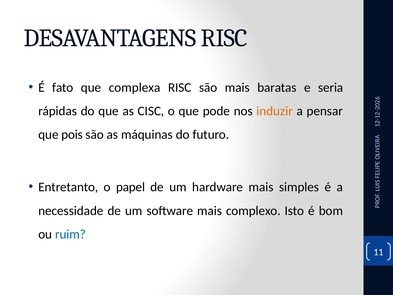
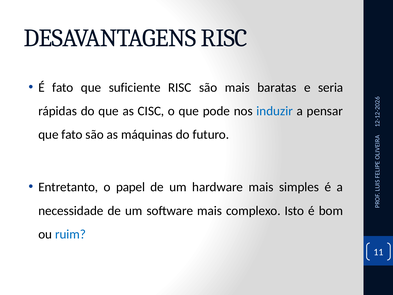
complexa: complexa -> suficiente (135, 87)
induzir colour: orange -> blue (275, 111)
que pois: pois -> fato (72, 135)
